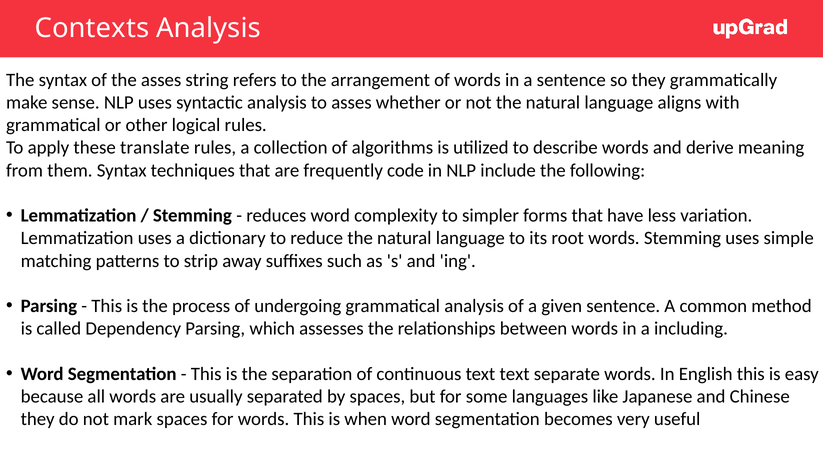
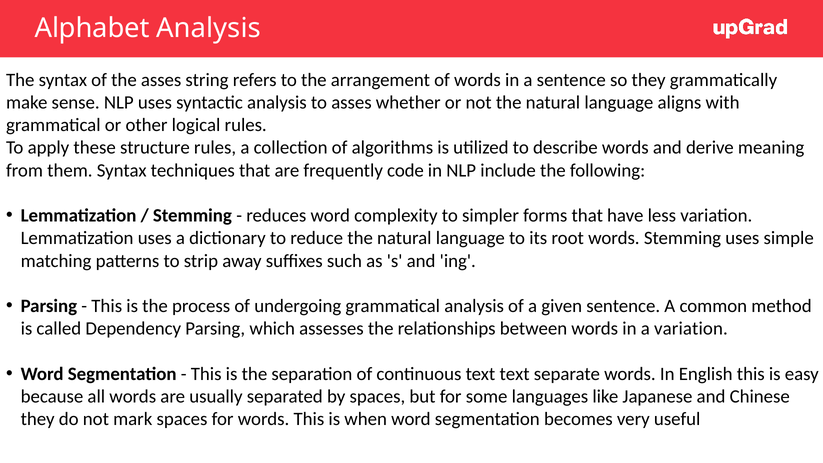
Contexts: Contexts -> Alphabet (92, 28)
translate: translate -> structure (155, 148)
a including: including -> variation (691, 329)
